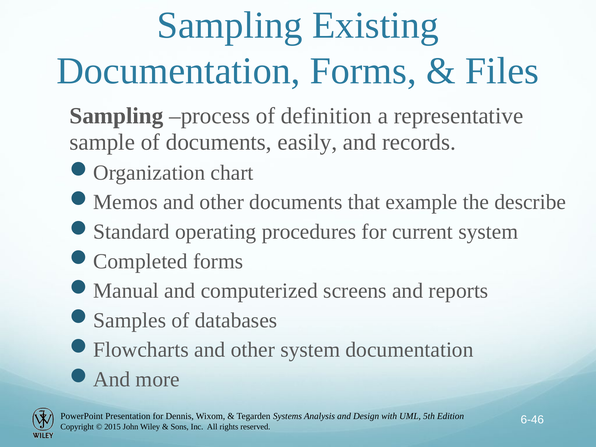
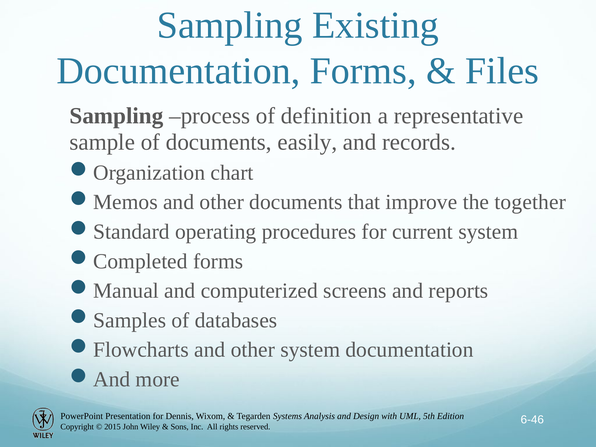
example: example -> improve (421, 202)
describe: describe -> together (530, 202)
